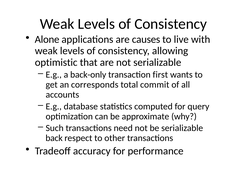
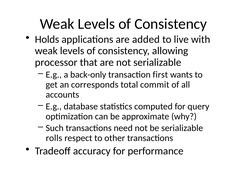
Alone: Alone -> Holds (47, 39)
causes: causes -> added (146, 39)
optimistic: optimistic -> processor (56, 62)
back: back -> rolls (54, 138)
